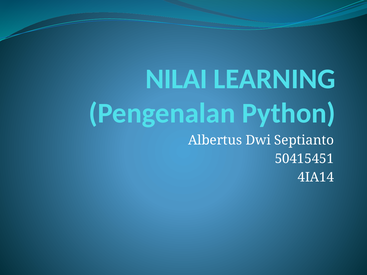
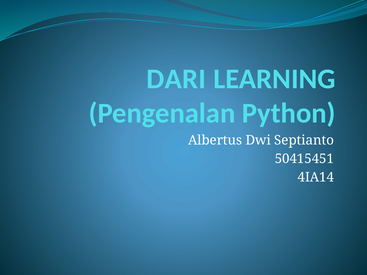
NILAI: NILAI -> DARI (176, 79)
